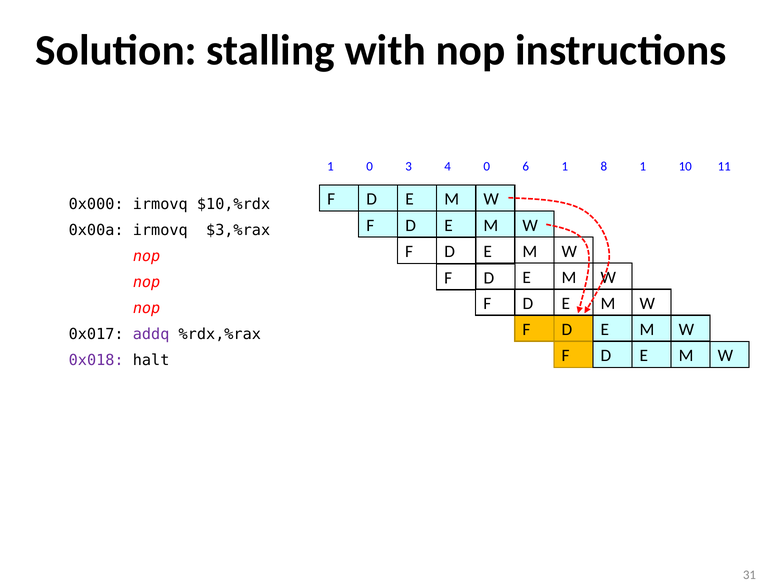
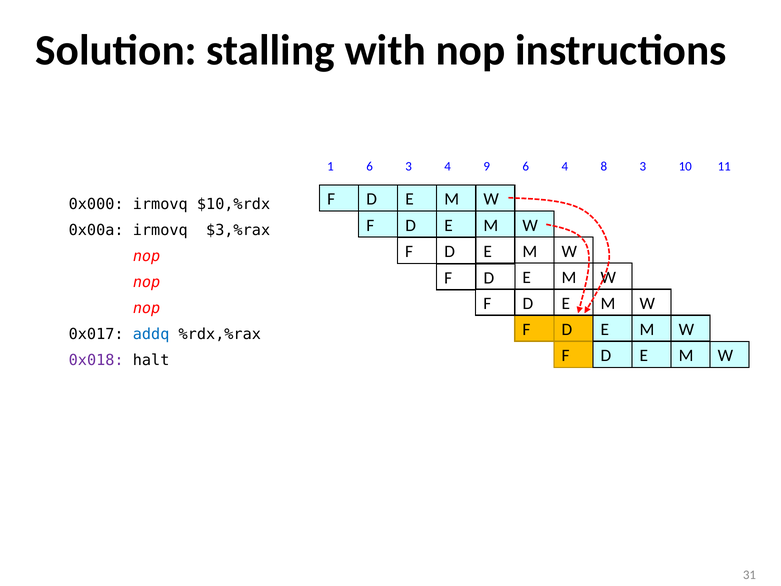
1 0: 0 -> 6 (370, 166)
4 0: 0 -> 9 (487, 166)
6 1: 1 -> 4 (565, 166)
8 1: 1 -> 3 (643, 166)
addq colour: purple -> blue (151, 334)
